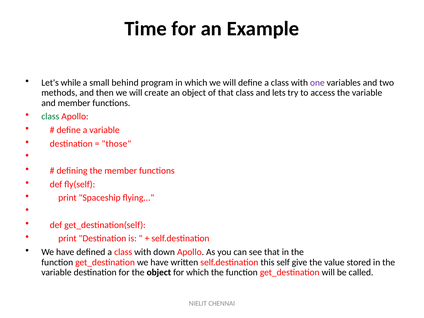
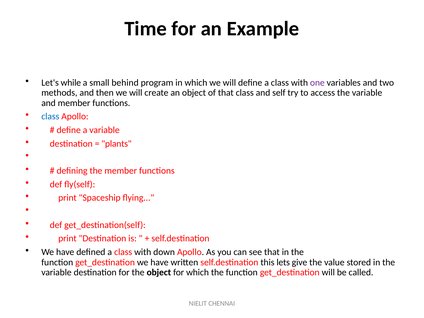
lets: lets -> self (279, 93)
class colour: green -> blue (50, 117)
those: those -> plants (117, 144)
self: self -> lets (283, 262)
